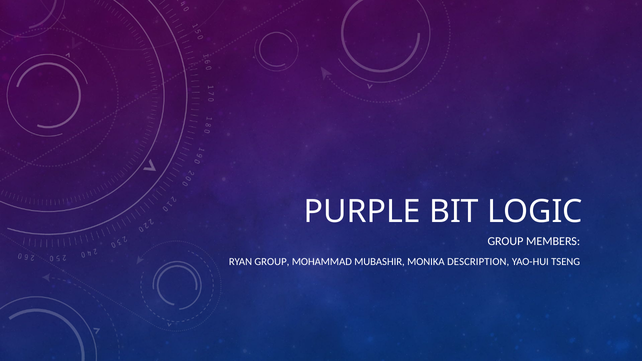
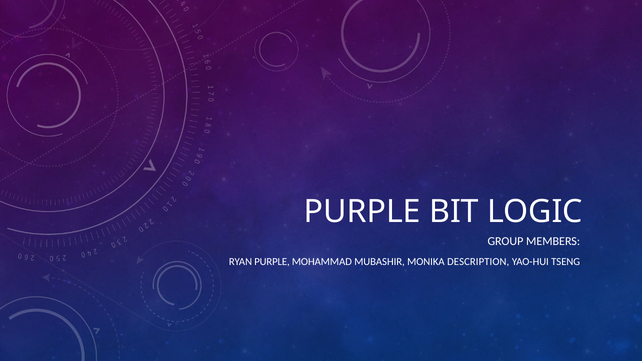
RYAN GROUP: GROUP -> PURPLE (272, 262)
